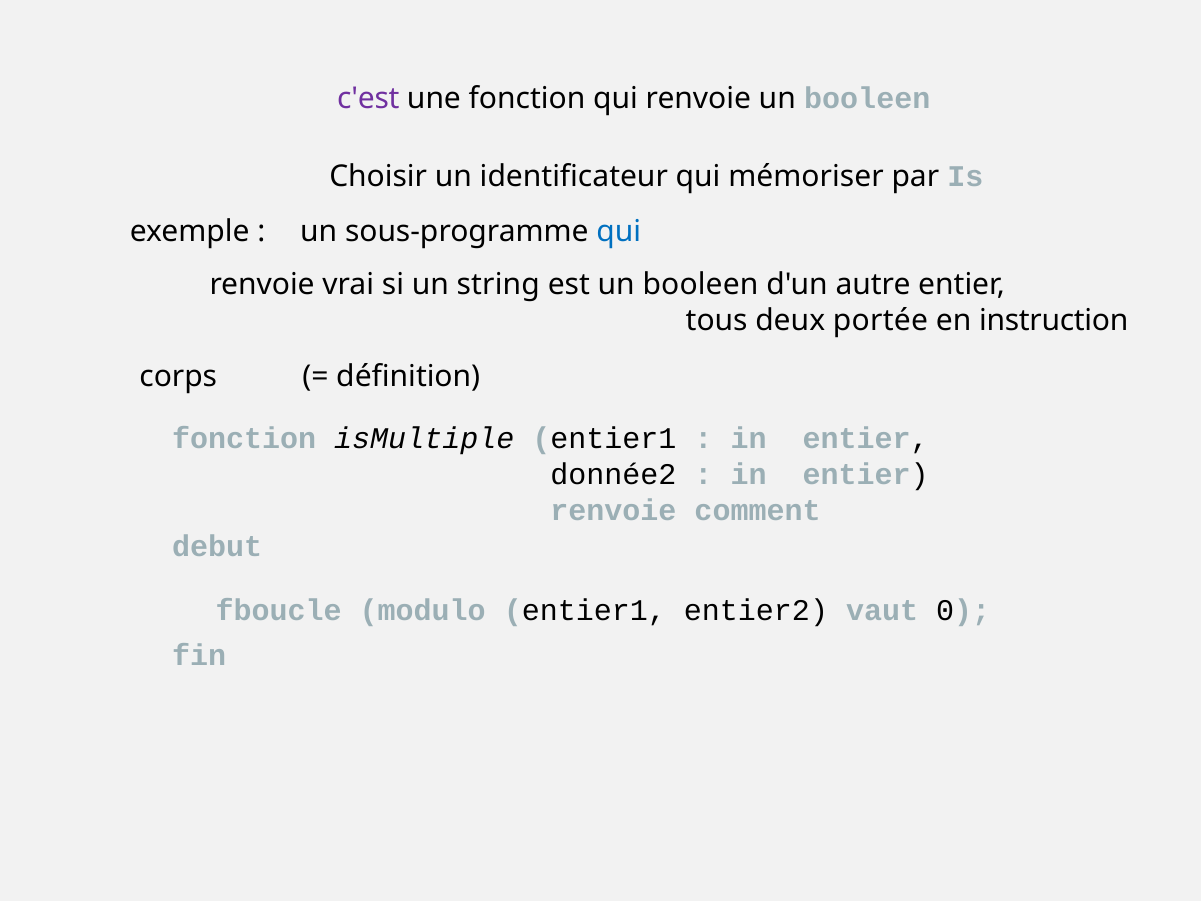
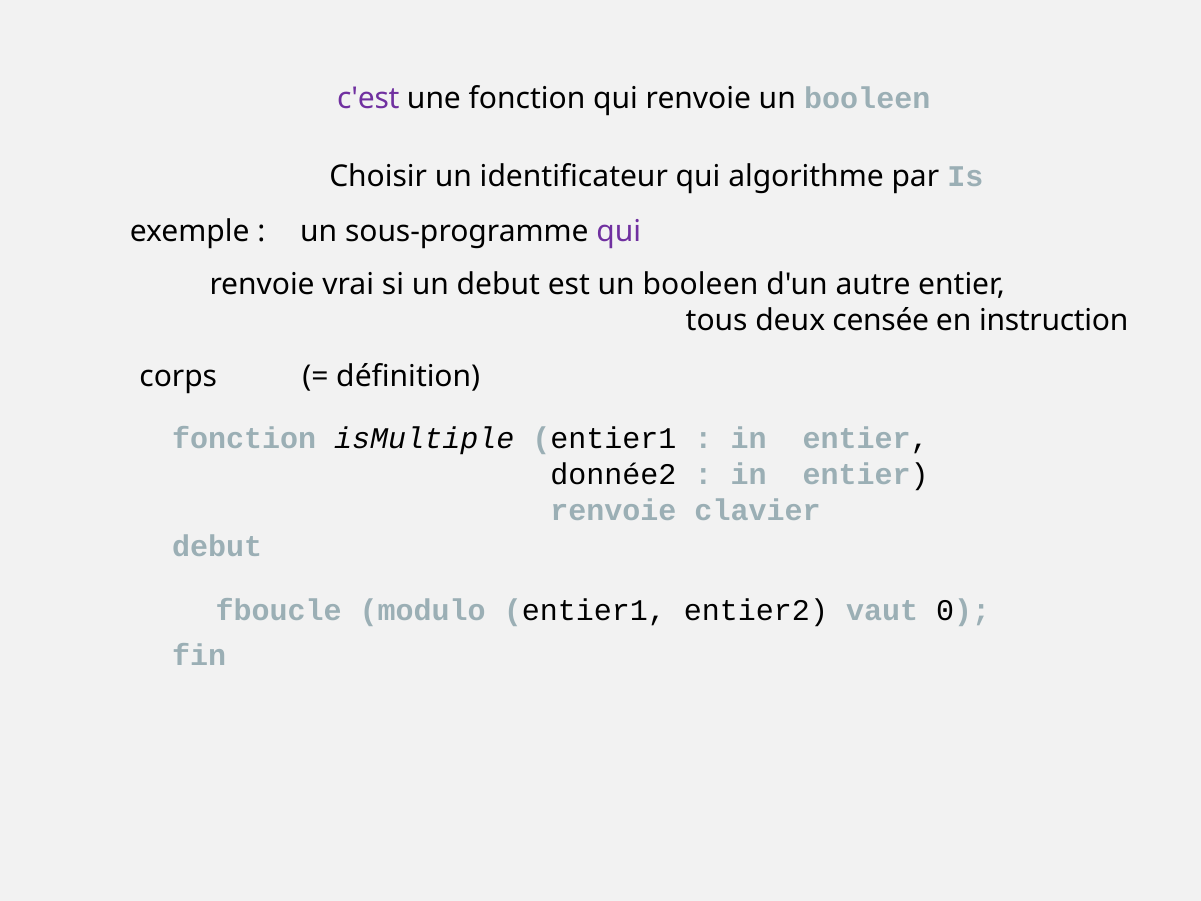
mémoriser: mémoriser -> algorithme (806, 176)
qui colour: blue -> purple (619, 232)
un string: string -> debut (498, 284)
portée: portée -> censée (881, 320)
comment: comment -> clavier (758, 511)
